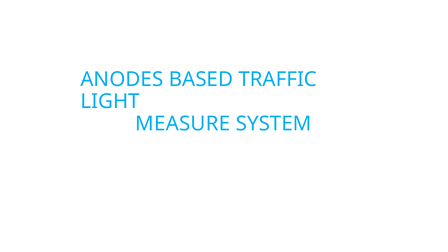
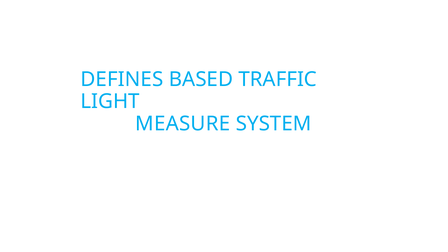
ANODES: ANODES -> DEFINES (122, 79)
